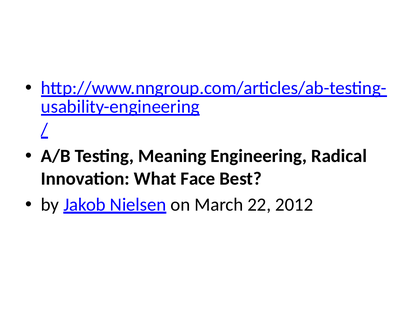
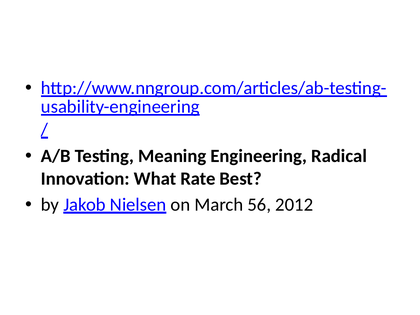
Face: Face -> Rate (198, 179)
22: 22 -> 56 (259, 205)
